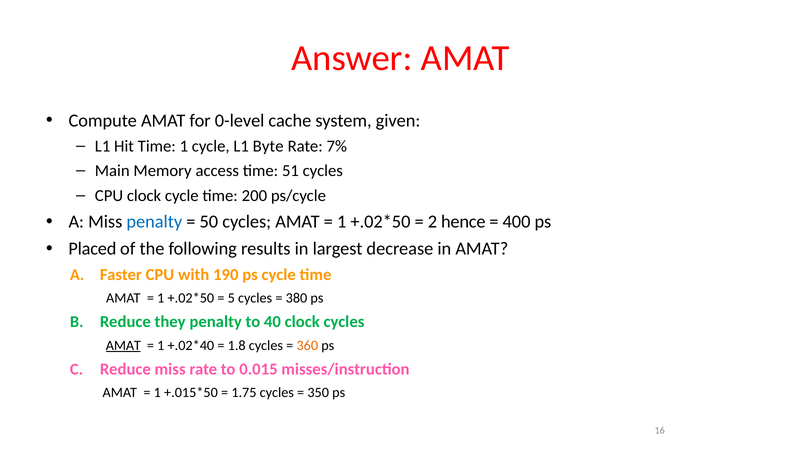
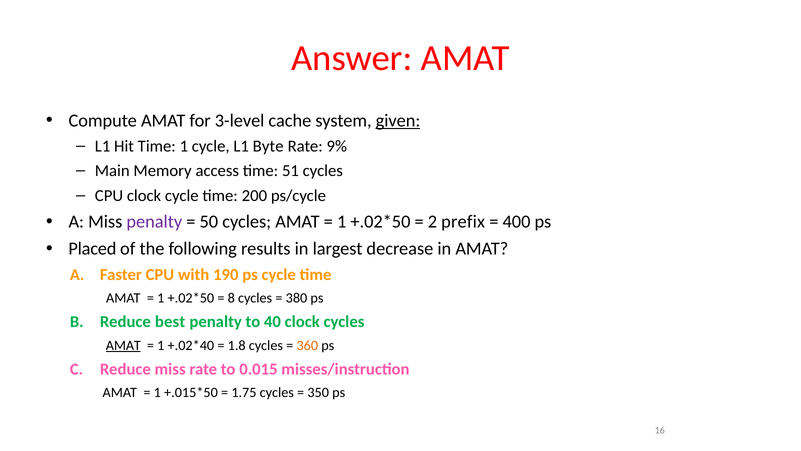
0-level: 0-level -> 3-level (240, 120)
given underline: none -> present (398, 120)
7%: 7% -> 9% (337, 146)
penalty colour: blue -> purple (154, 222)
hence: hence -> prefix (463, 222)
5: 5 -> 8 (231, 298)
they: they -> best (170, 322)
